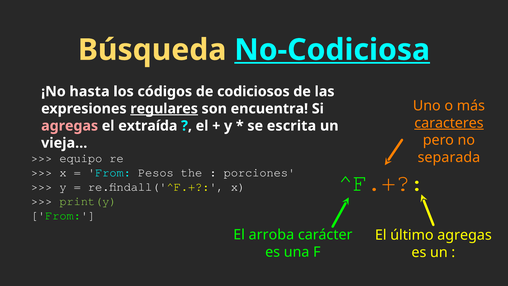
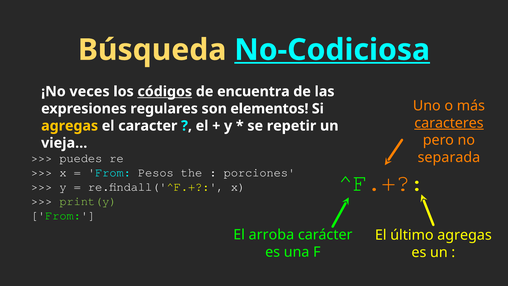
hasta: hasta -> veces (90, 91)
códigos underline: none -> present (165, 91)
codiciosos: codiciosos -> encuentra (253, 91)
regulares underline: present -> none (164, 109)
encuentra: encuentra -> elementos (269, 109)
agregas colour: pink -> yellow (70, 126)
extraída: extraída -> caracter (148, 126)
escrita: escrita -> repetir (292, 126)
equipo: equipo -> puedes (81, 158)
